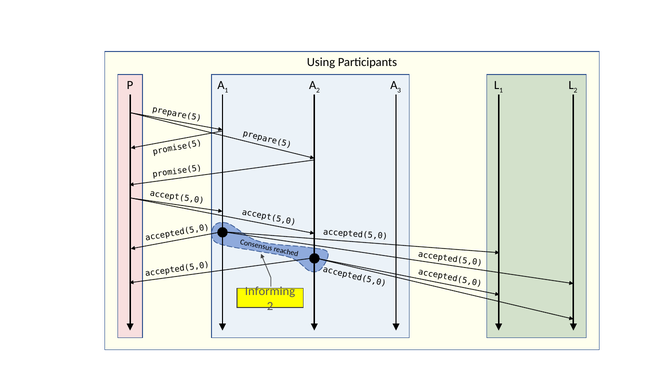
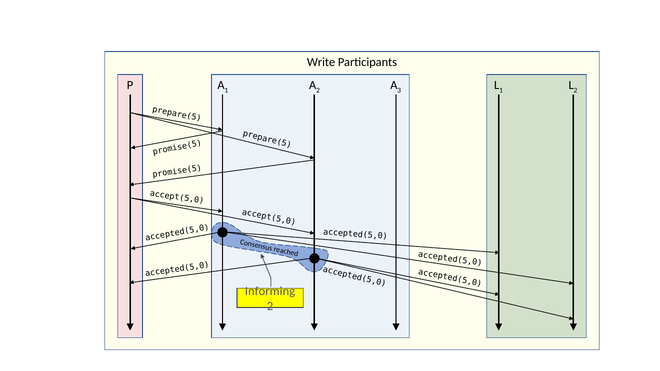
Using: Using -> Write (321, 62)
